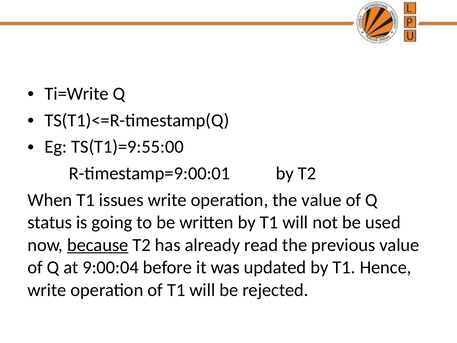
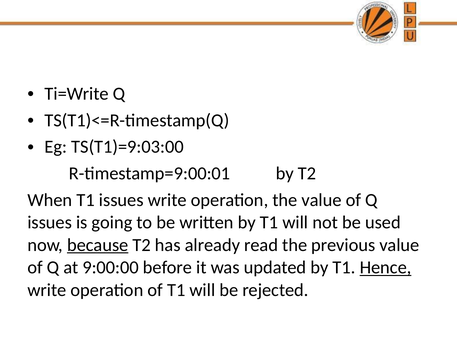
TS(T1)=9:55:00: TS(T1)=9:55:00 -> TS(T1)=9:03:00 (127, 147)
status: status -> issues (50, 222)
9:00:04: 9:00:04 -> 9:00:00 (111, 267)
Hence underline: none -> present (386, 267)
